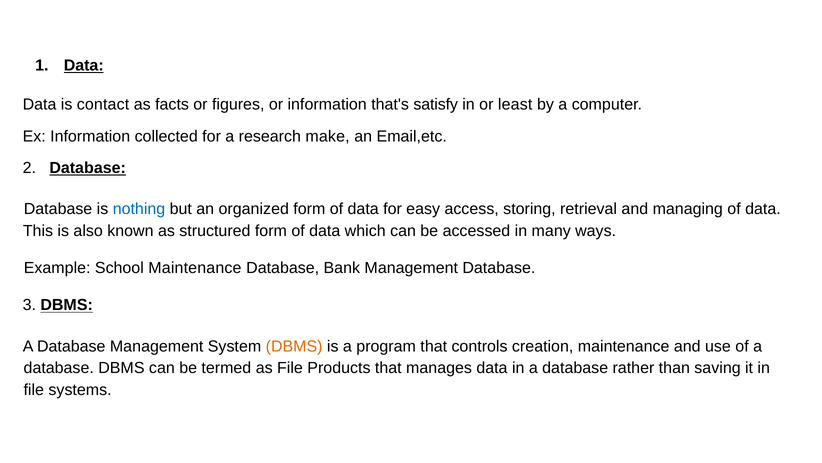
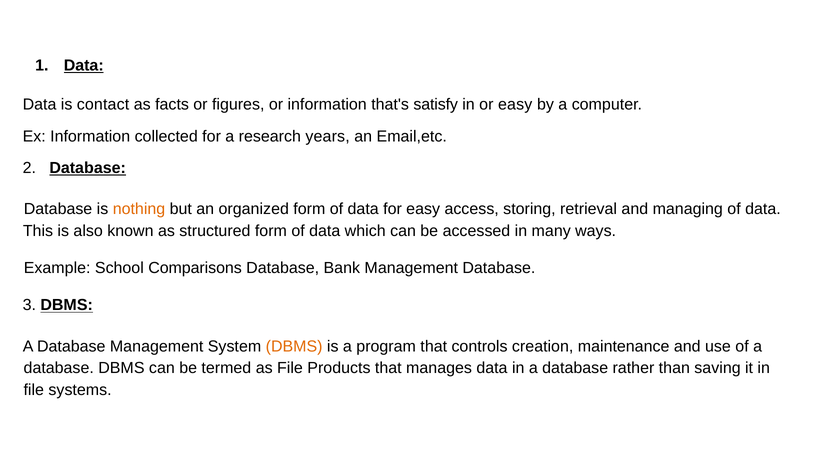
or least: least -> easy (515, 104)
make: make -> years (328, 136)
nothing colour: blue -> orange (139, 209)
School Maintenance: Maintenance -> Comparisons (195, 268)
